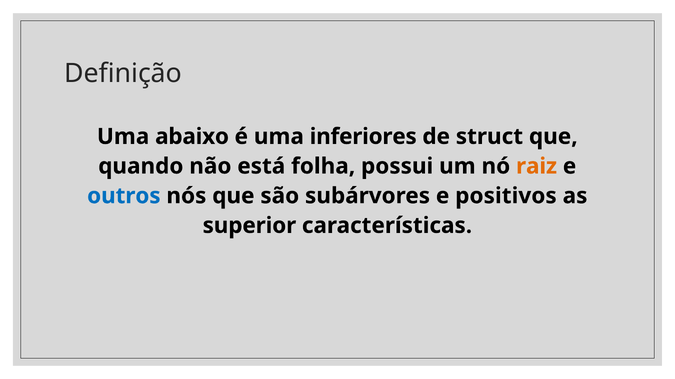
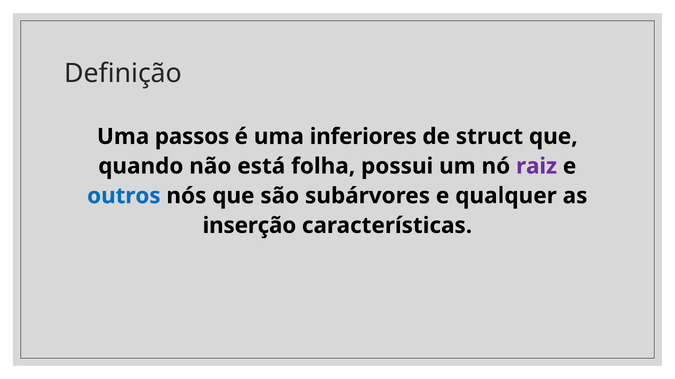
abaixo: abaixo -> passos (192, 137)
raiz colour: orange -> purple (537, 166)
positivos: positivos -> qualquer (506, 196)
superior: superior -> inserção (249, 226)
